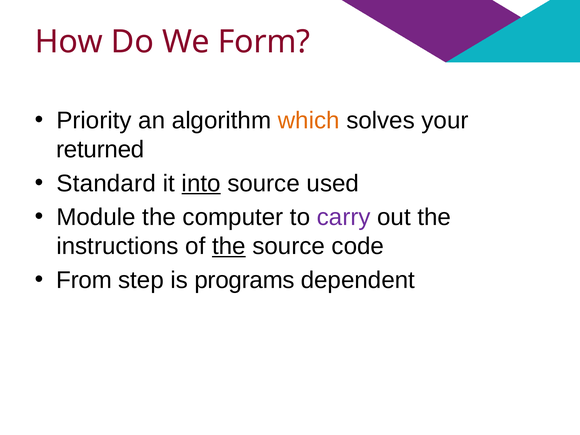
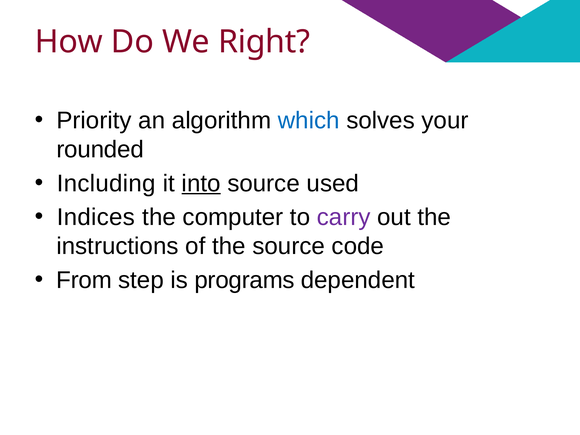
Form: Form -> Right (264, 42)
which colour: orange -> blue (309, 121)
returned: returned -> rounded (100, 150)
Standard: Standard -> Including (106, 183)
Module: Module -> Indices (96, 217)
the underline: present -> none (229, 246)
